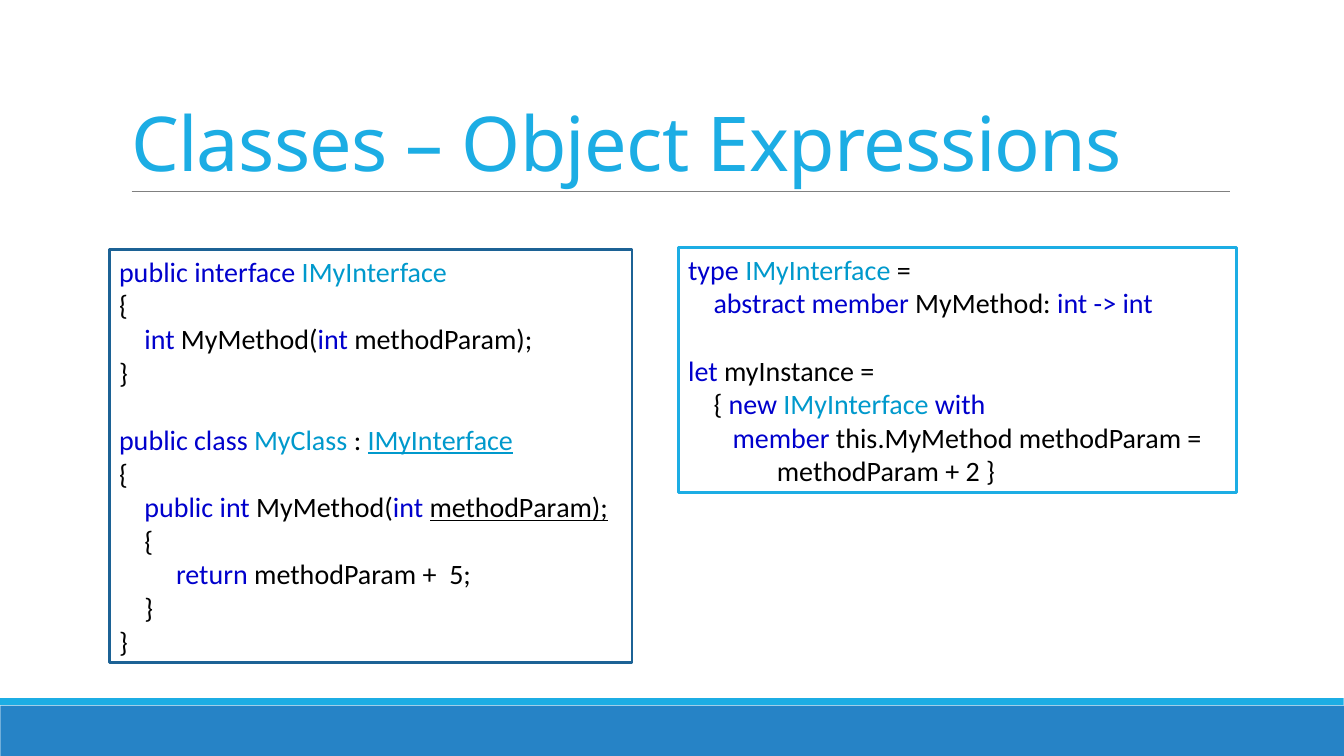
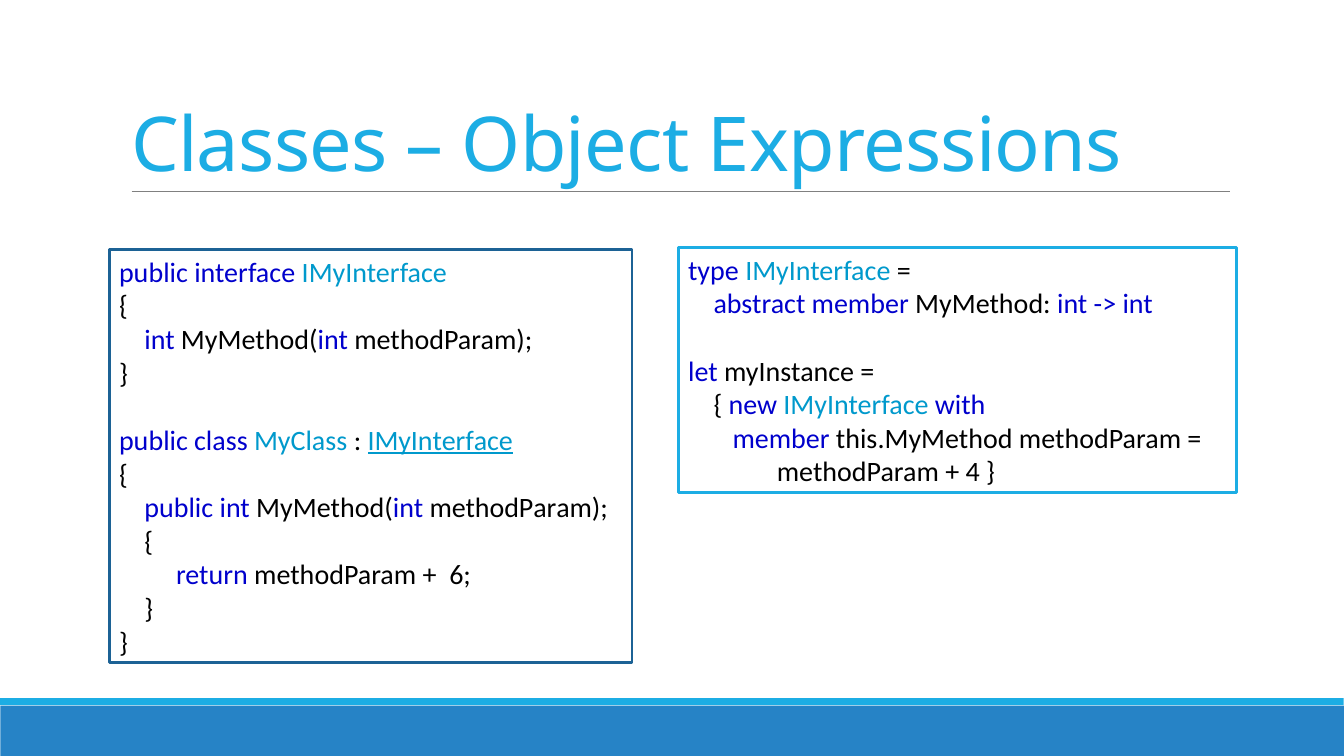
2: 2 -> 4 (973, 473)
methodParam underline: present -> none (519, 508)
5: 5 -> 6 (460, 576)
